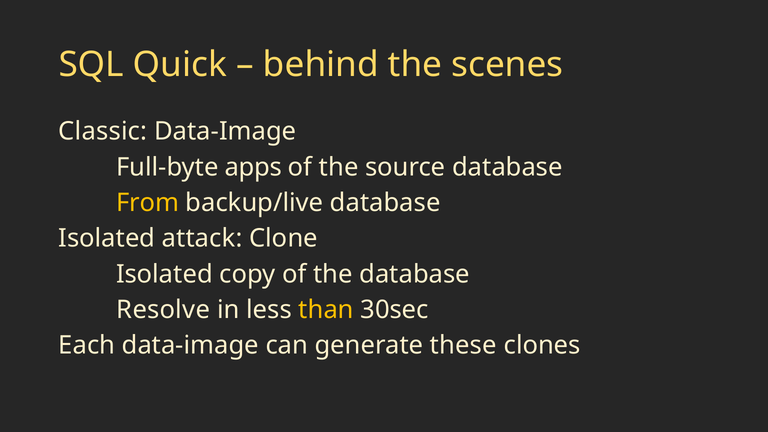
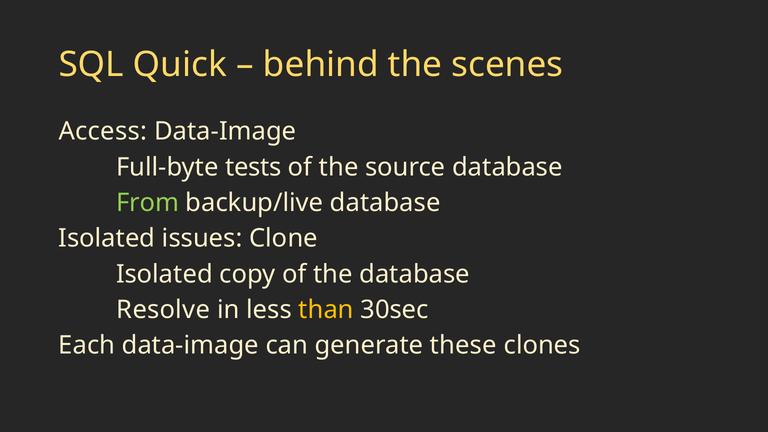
Classic: Classic -> Access (103, 132)
apps: apps -> tests (253, 167)
From colour: yellow -> light green (147, 203)
attack: attack -> issues (202, 239)
